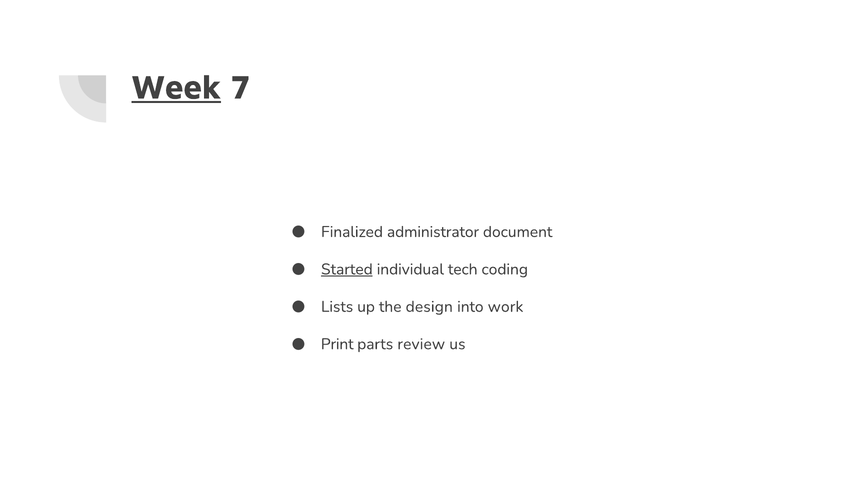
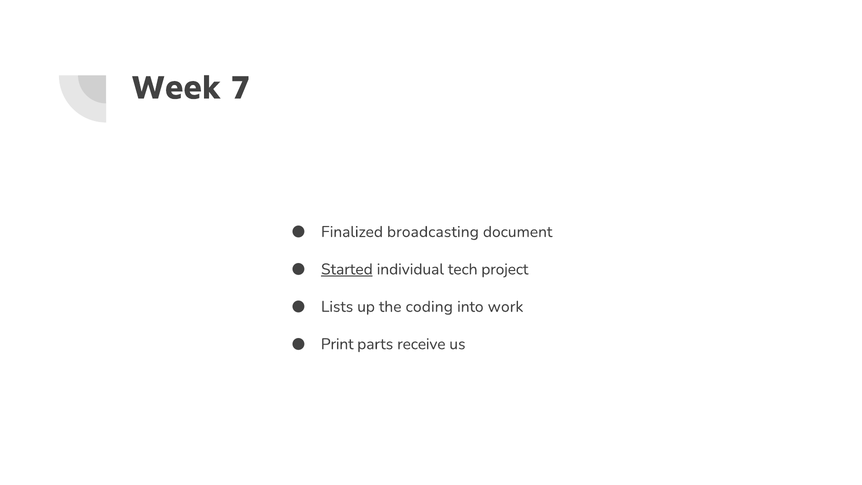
Week underline: present -> none (176, 88)
administrator: administrator -> broadcasting (433, 232)
coding: coding -> project (505, 269)
design: design -> coding (429, 307)
review: review -> receive (421, 344)
